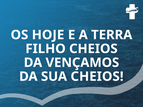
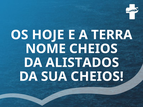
FILHO: FILHO -> NOME (46, 49)
VENÇAMOS: VENÇAMOS -> ALISTADOS (82, 63)
